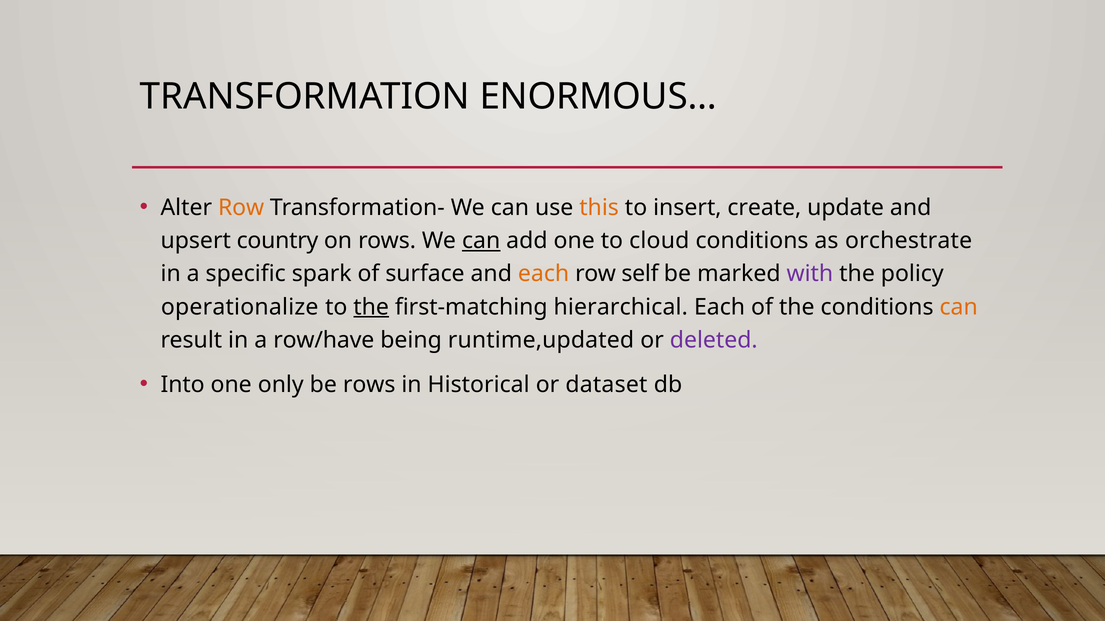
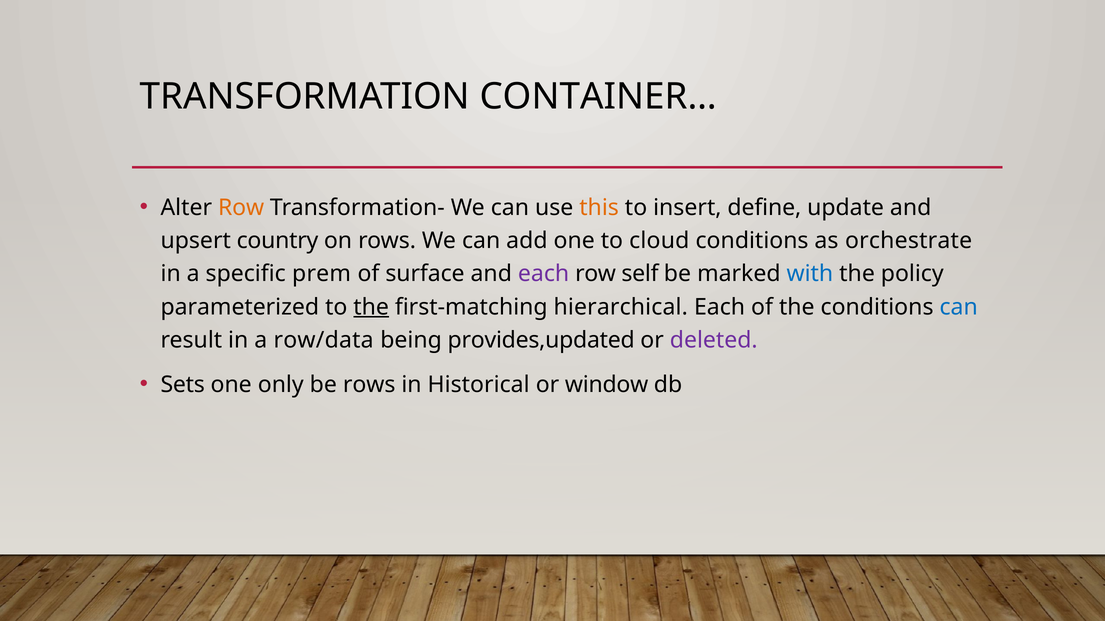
ENORMOUS…: ENORMOUS… -> CONTAINER… (598, 97)
create: create -> define (764, 208)
can underline: present -> none (481, 241)
spark: spark -> prem (322, 274)
each colour: orange -> purple (544, 274)
with colour: purple -> blue (810, 274)
operationalize: operationalize -> parameterized (240, 307)
can colour: orange -> blue (959, 307)
row/have: row/have -> row/data (324, 340)
runtime,updated: runtime,updated -> provides,updated (541, 340)
Into: Into -> Sets (183, 385)
dataset: dataset -> window (607, 385)
